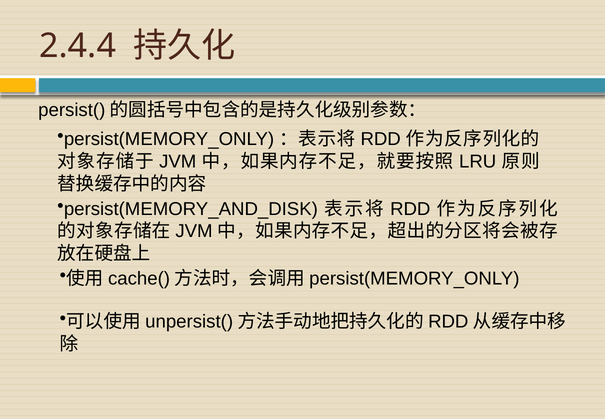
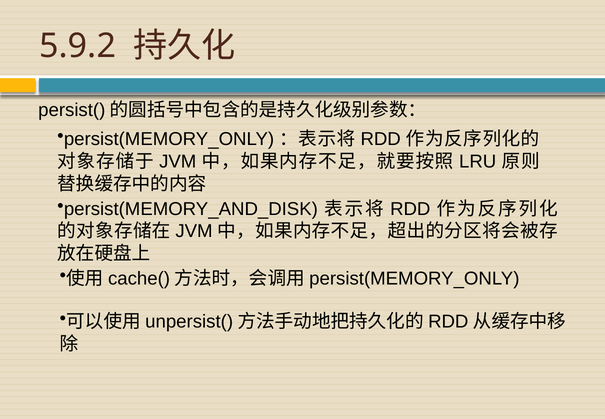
2.4.4: 2.4.4 -> 5.9.2 (78, 46)
